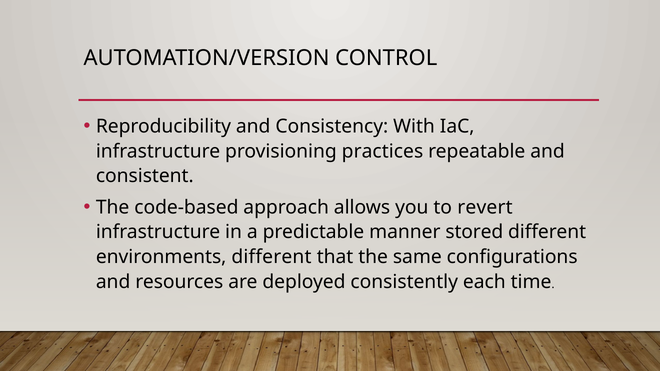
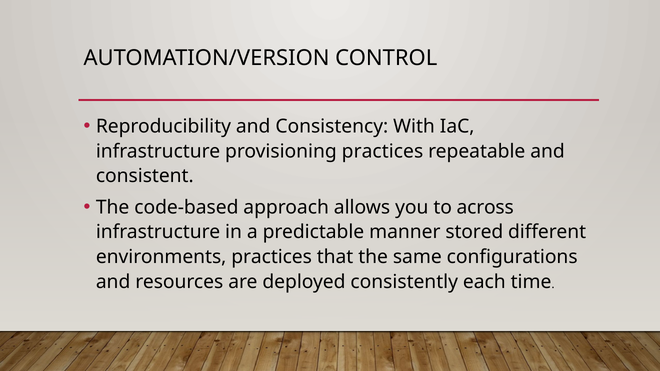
revert: revert -> across (485, 207)
environments different: different -> practices (272, 257)
